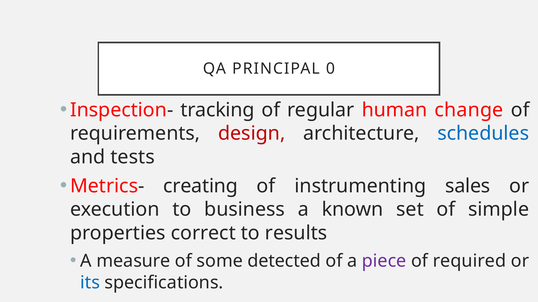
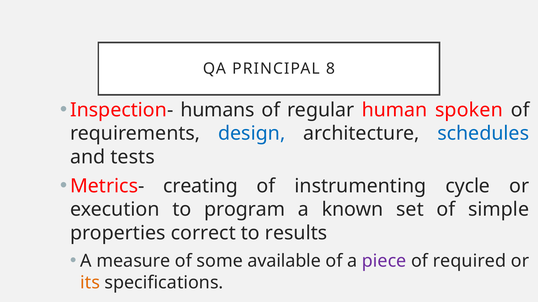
0: 0 -> 8 (330, 69)
tracking: tracking -> humans (218, 110)
change: change -> spoken (469, 110)
design colour: red -> blue (252, 134)
sales: sales -> cycle (468, 186)
business: business -> program (245, 210)
detected: detected -> available (284, 262)
its colour: blue -> orange (90, 283)
